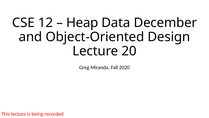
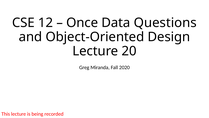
Heap: Heap -> Once (82, 23)
December: December -> Questions (165, 23)
